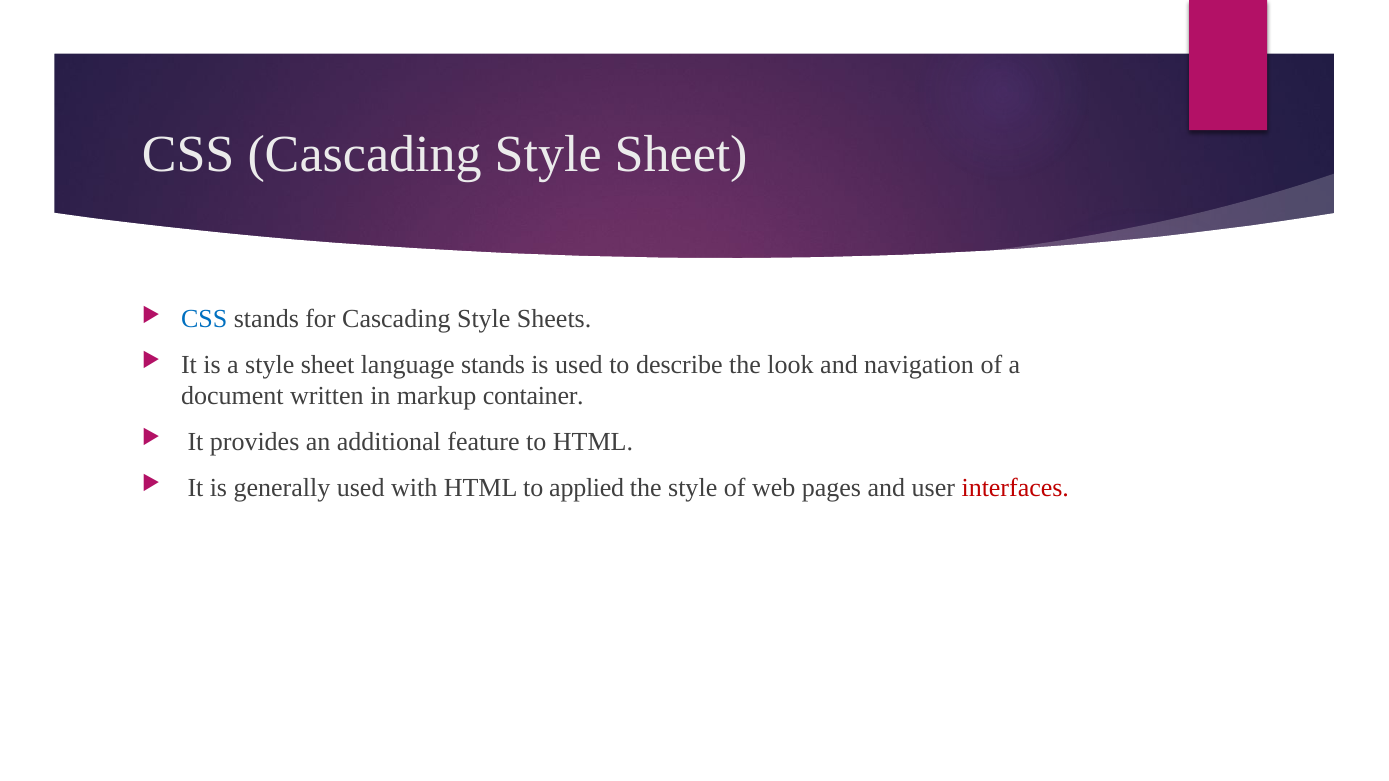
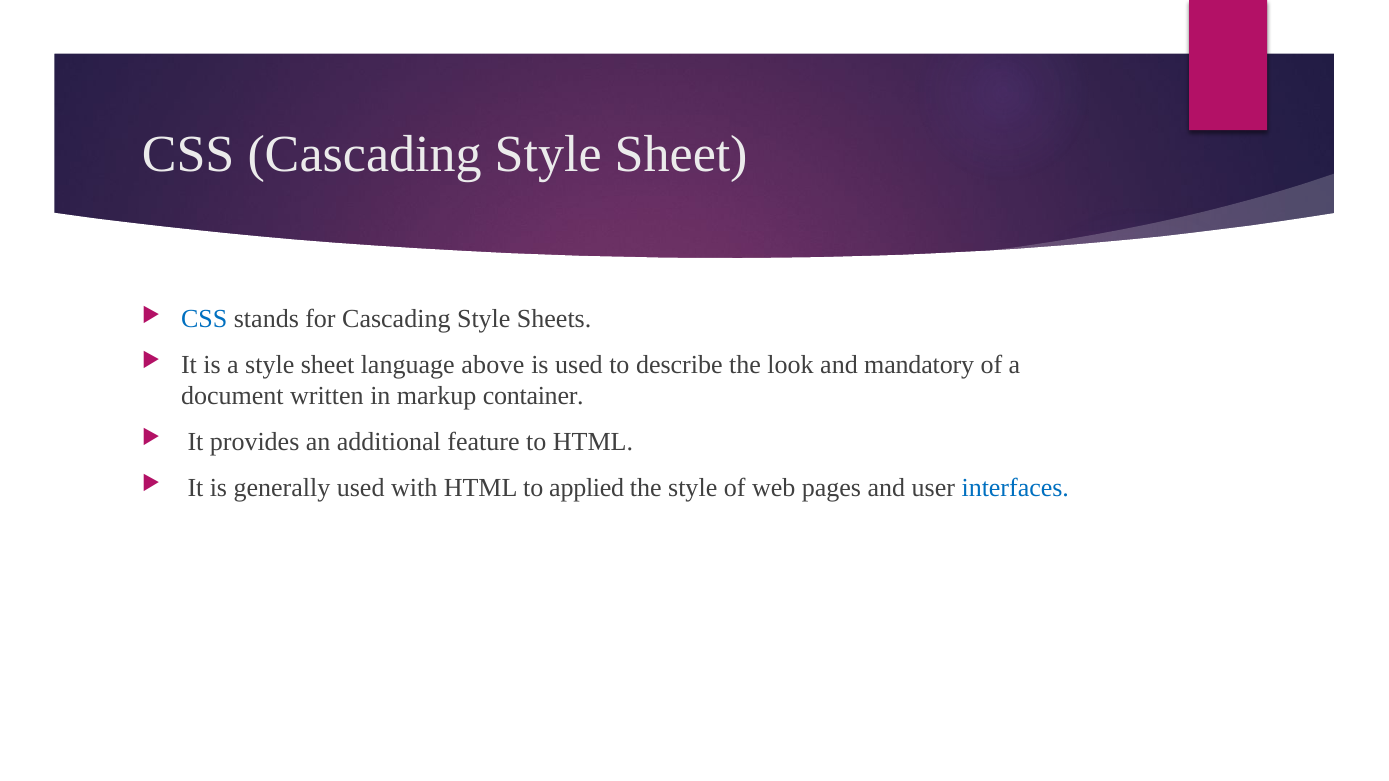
language stands: stands -> above (493, 365)
navigation: navigation -> mandatory (919, 365)
interfaces colour: red -> blue (1015, 488)
